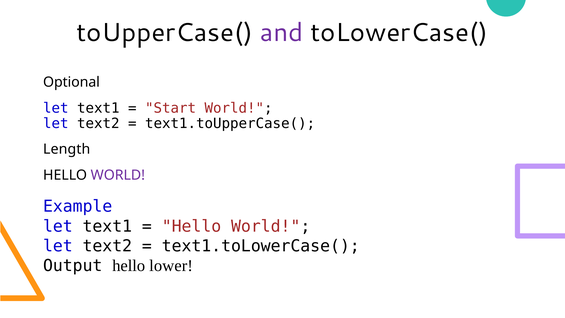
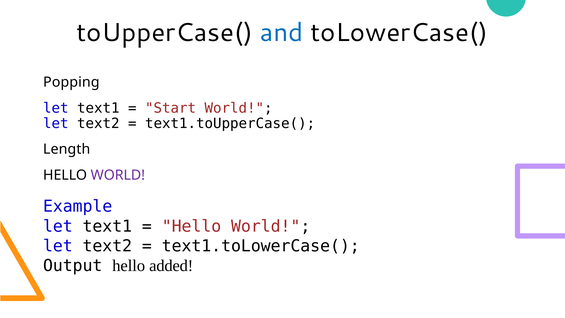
and colour: purple -> blue (282, 33)
Optional: Optional -> Popping (71, 82)
lower: lower -> added (171, 266)
